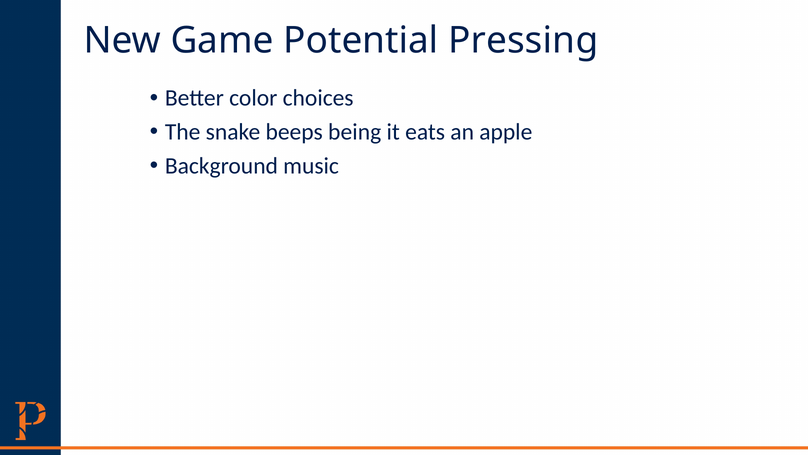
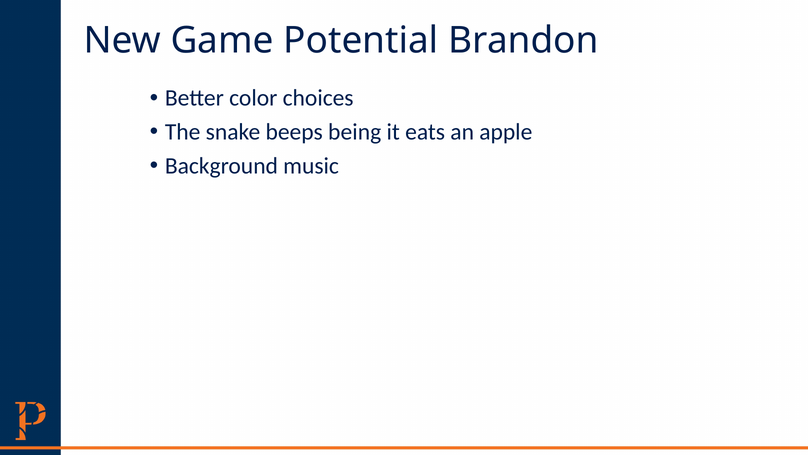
Pressing: Pressing -> Brandon (523, 40)
